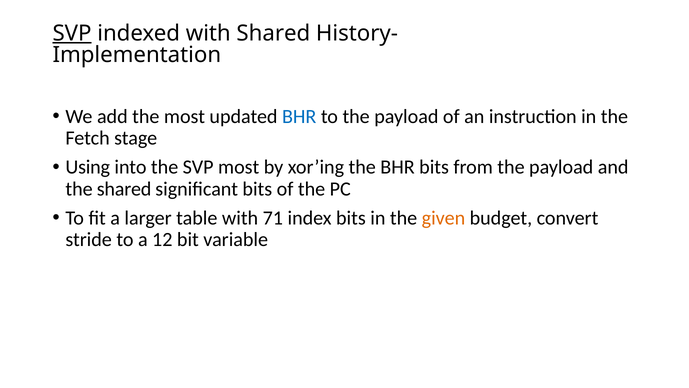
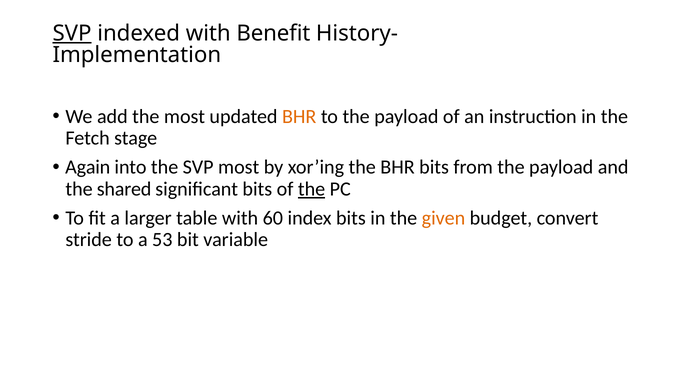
with Shared: Shared -> Benefit (273, 33)
BHR colour: blue -> orange (299, 116)
Using: Using -> Again (88, 167)
the underline: none -> present (312, 189)
71: 71 -> 60 (273, 218)
12: 12 -> 53 (162, 239)
